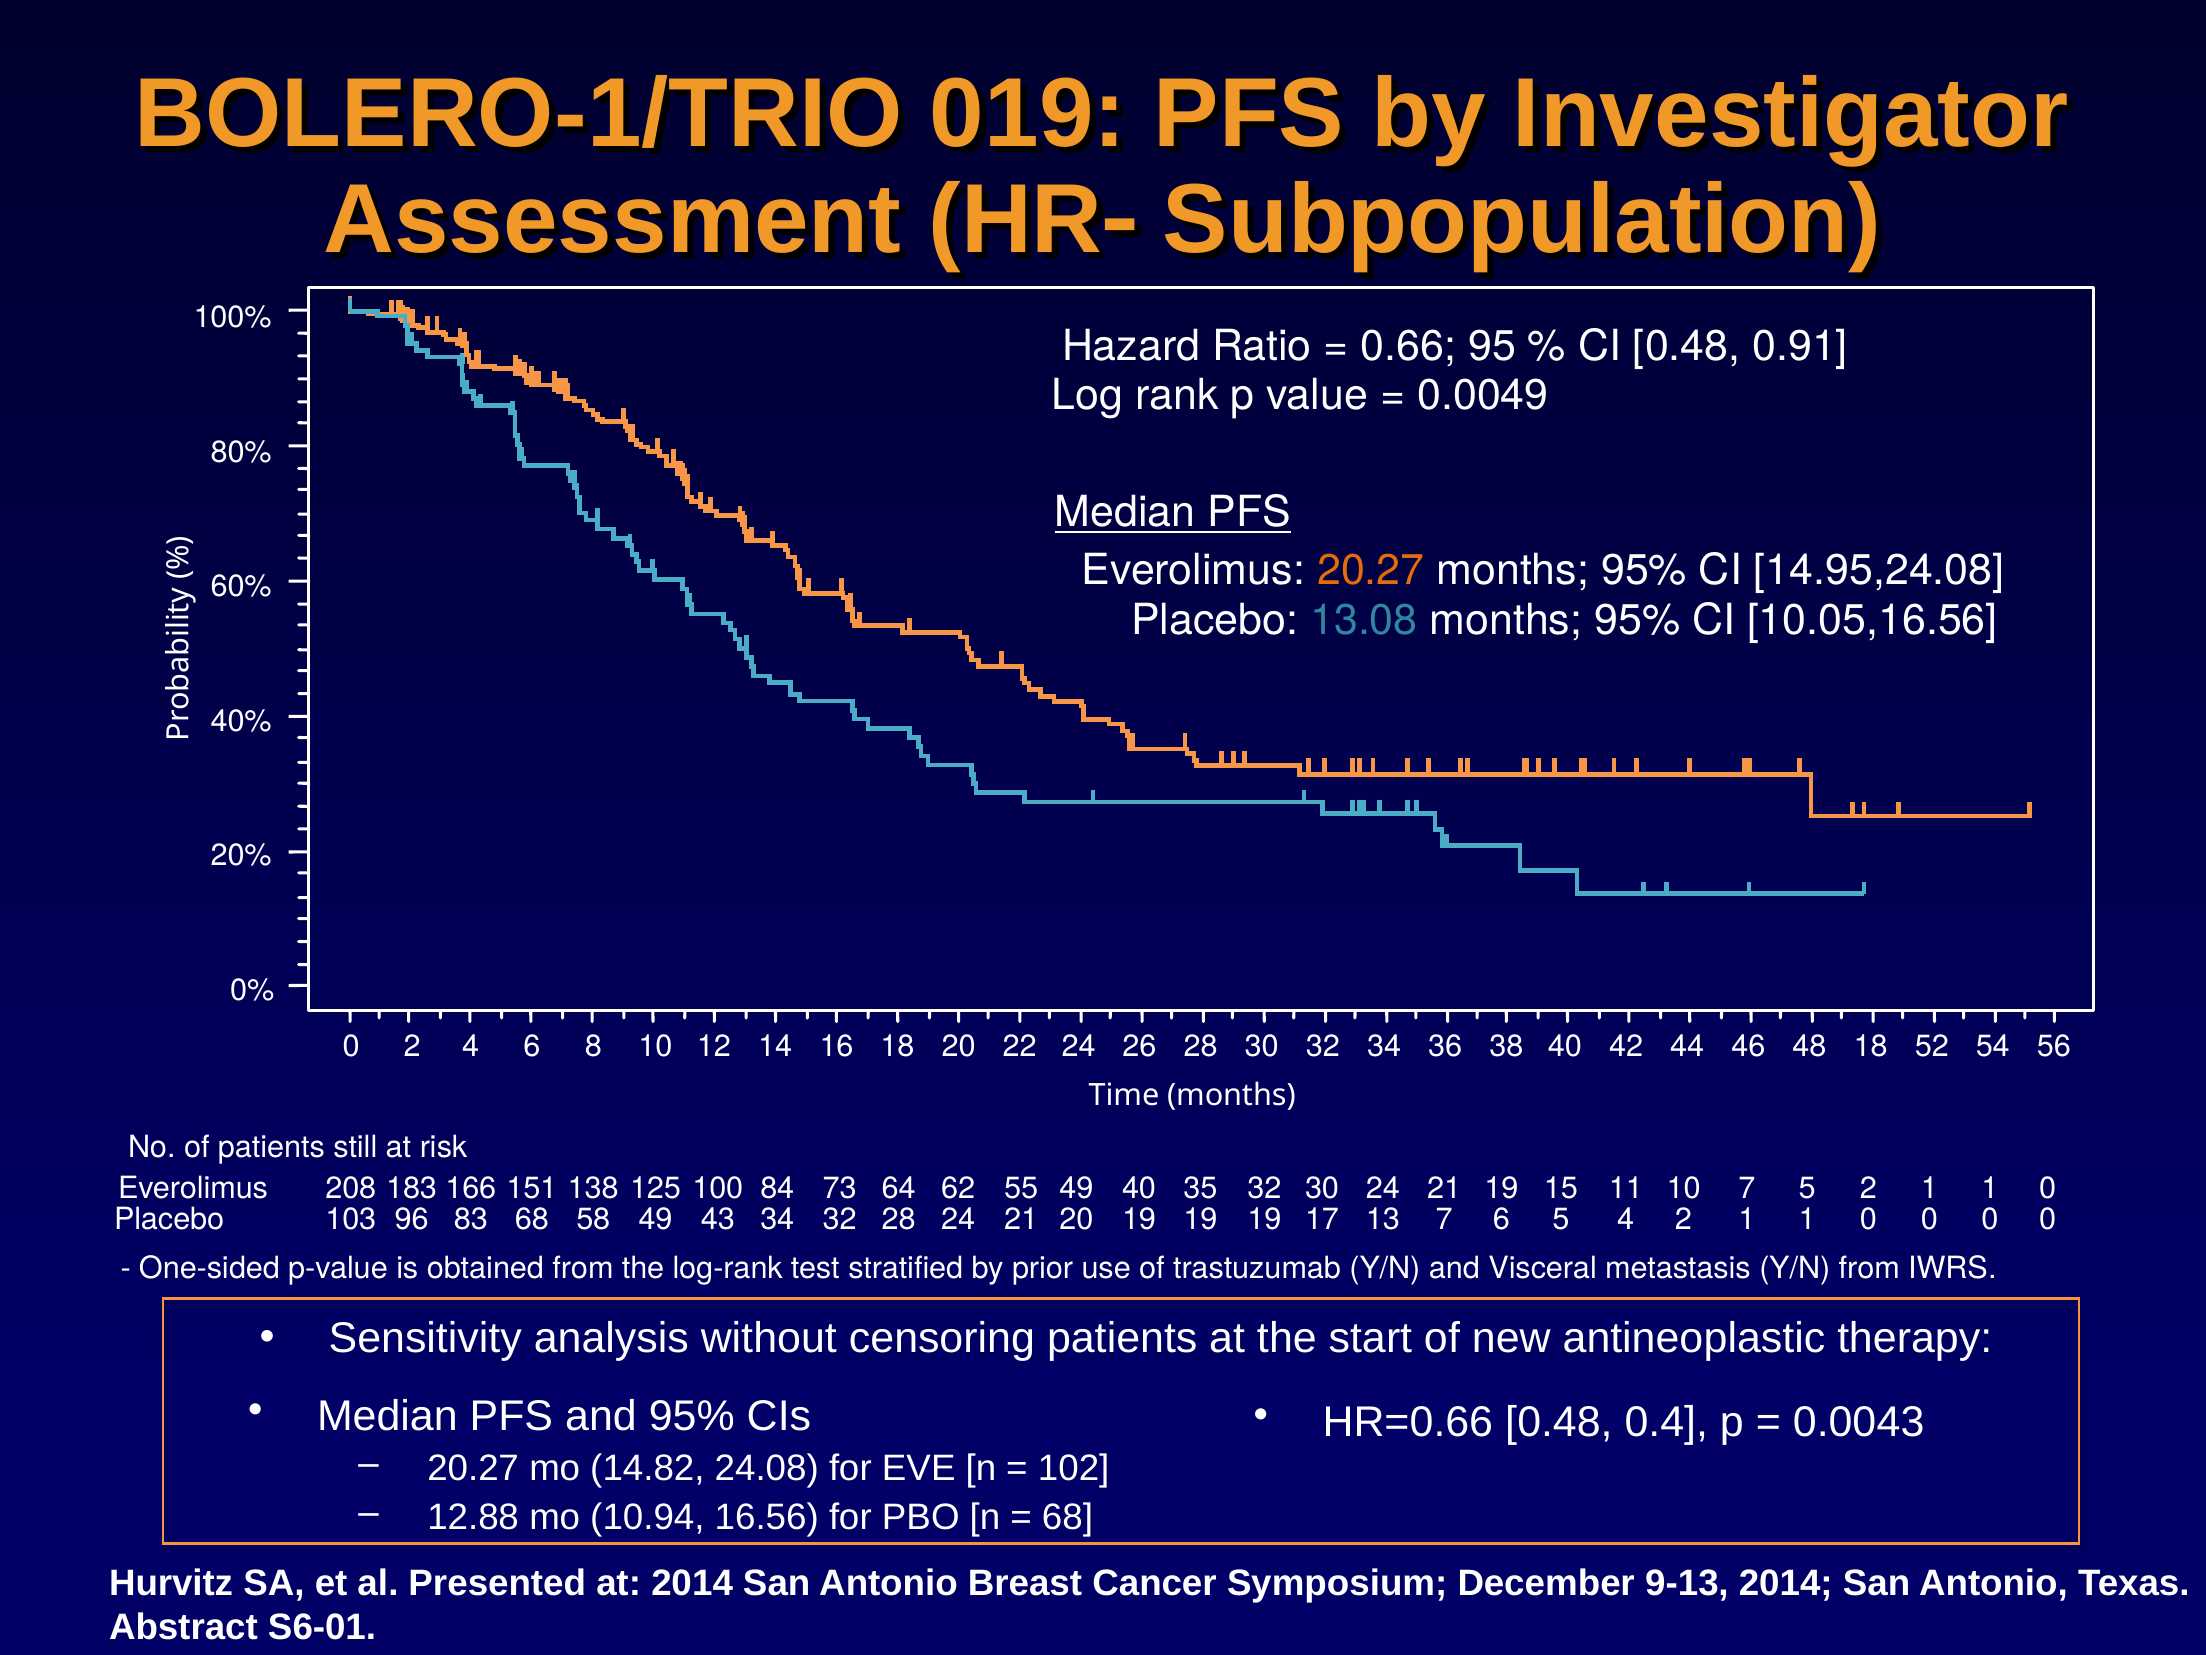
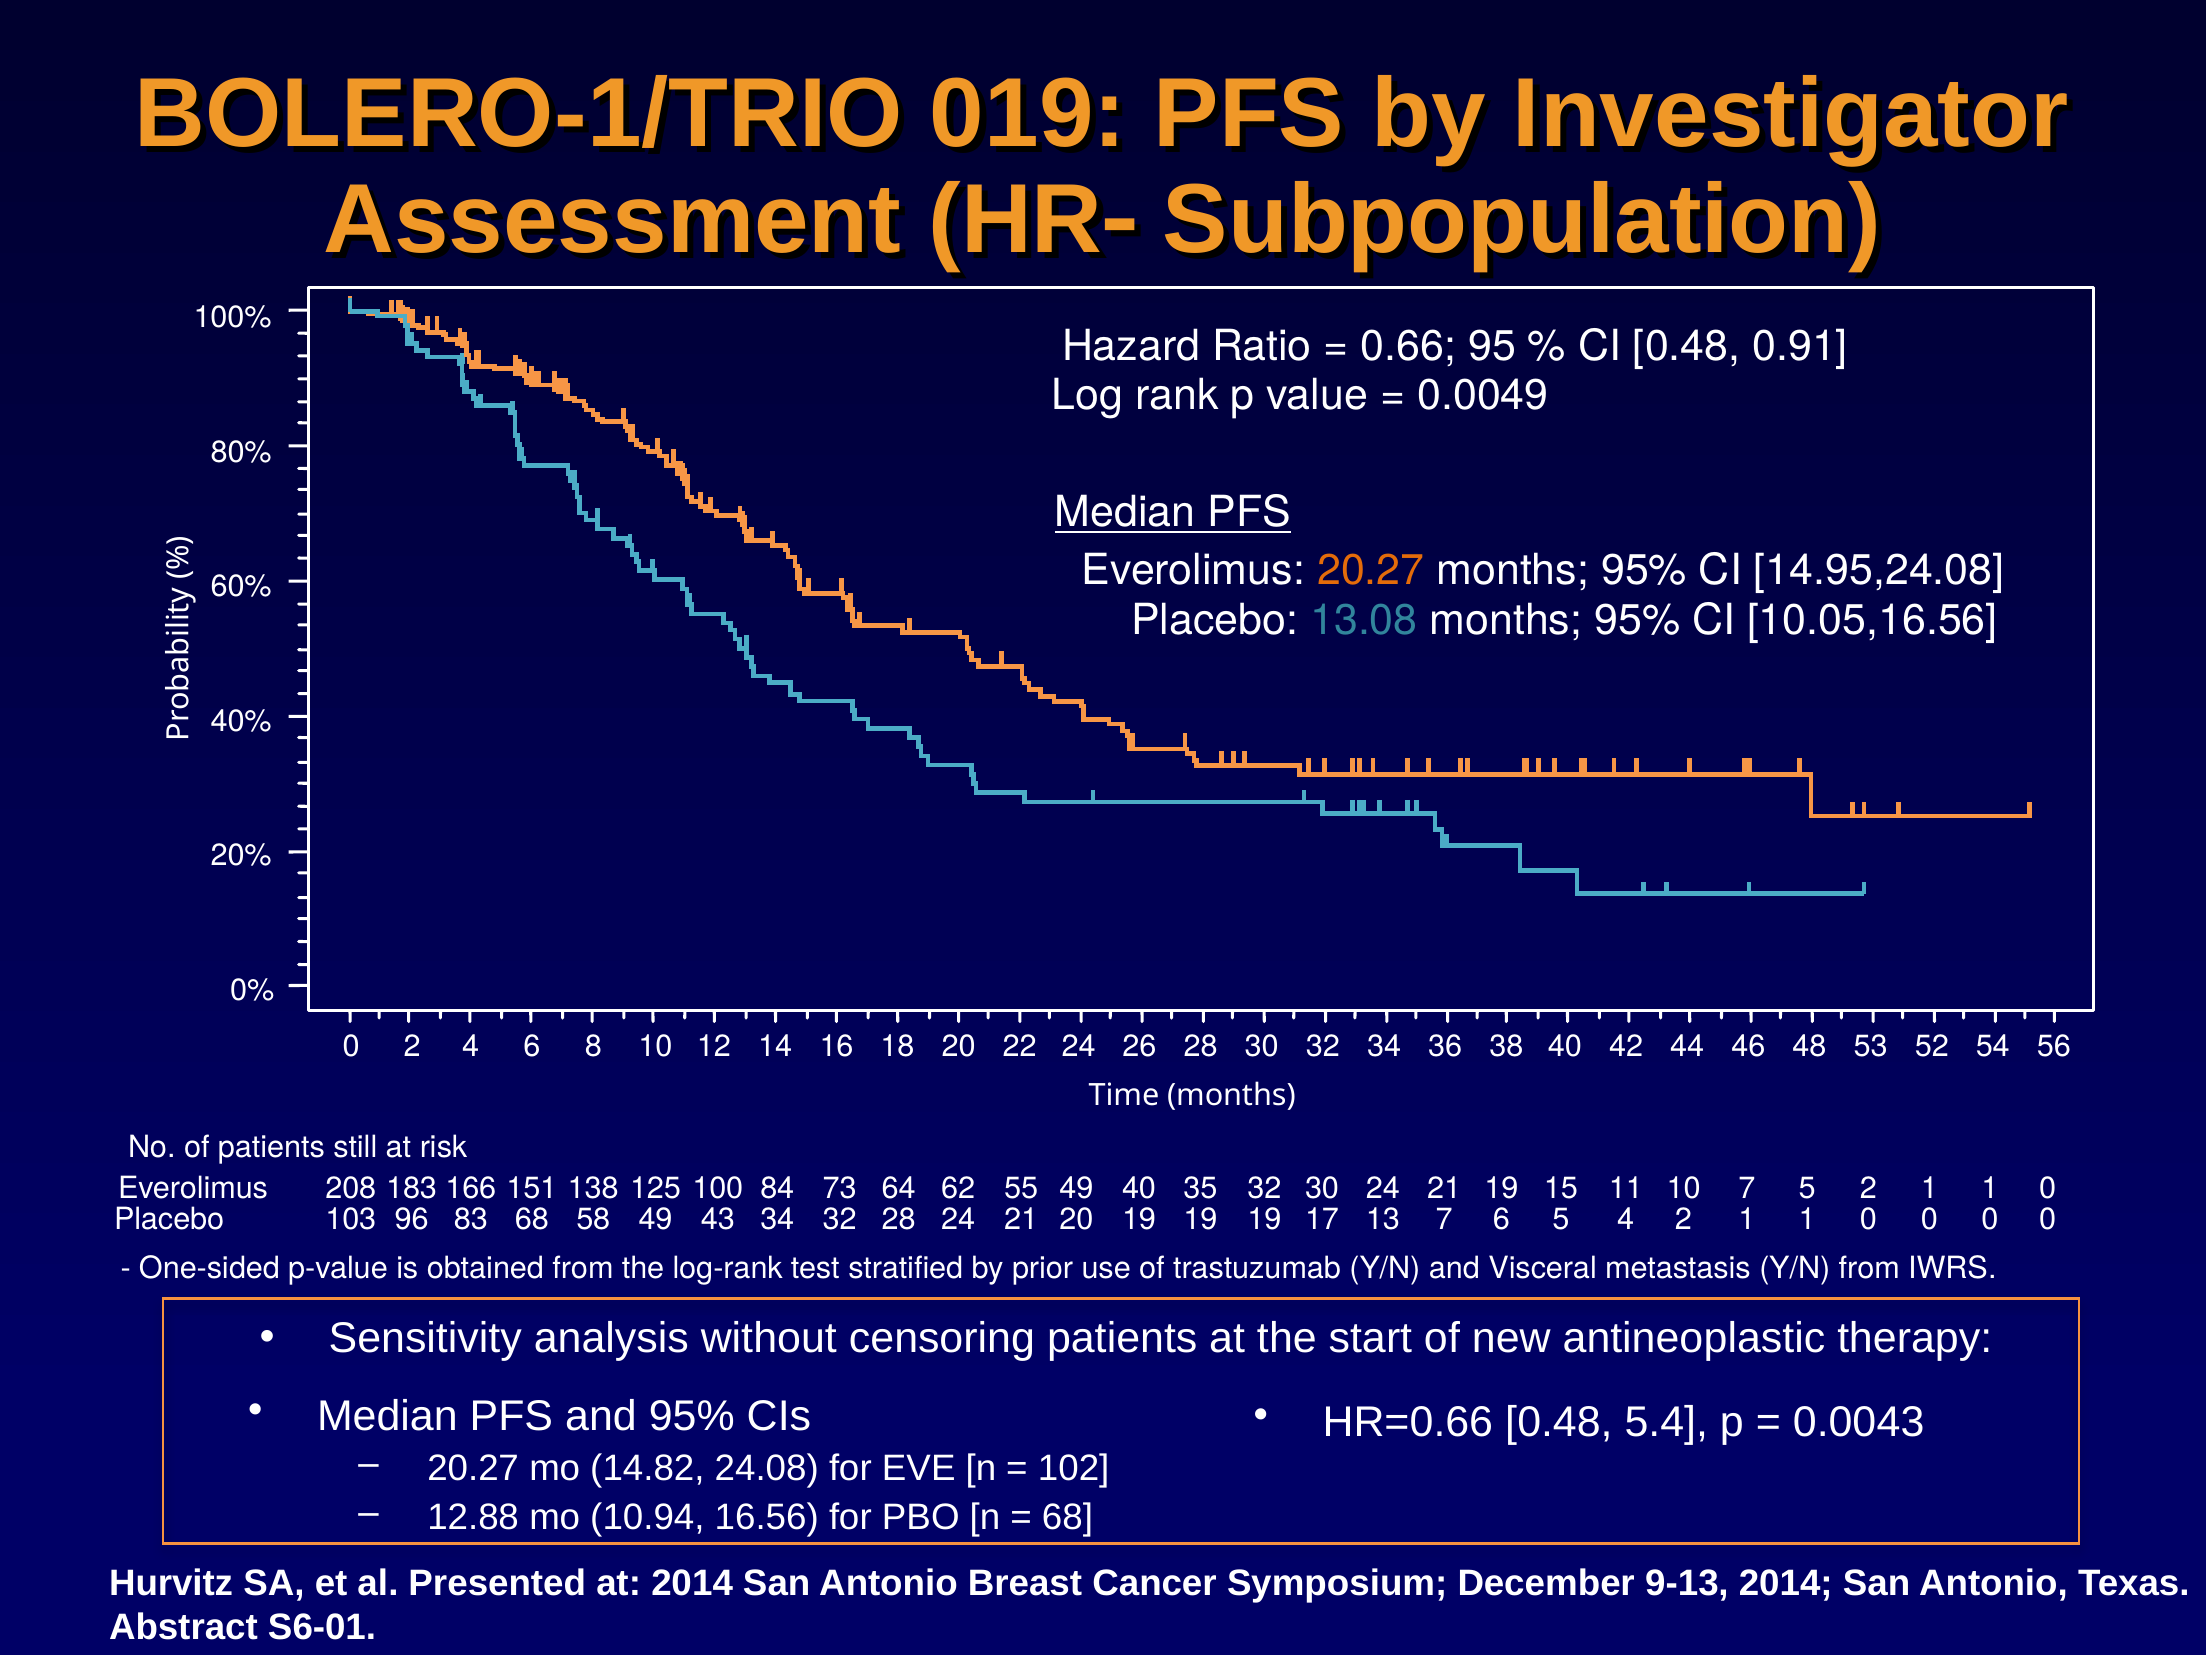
48 18: 18 -> 53 (1871, 1046)
0.4: 0.4 -> 5.4 (1666, 1422)
